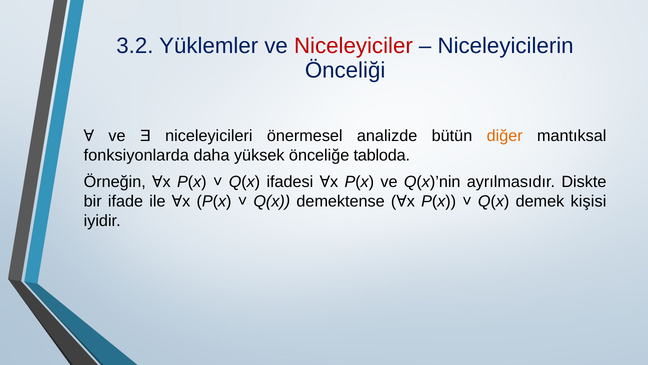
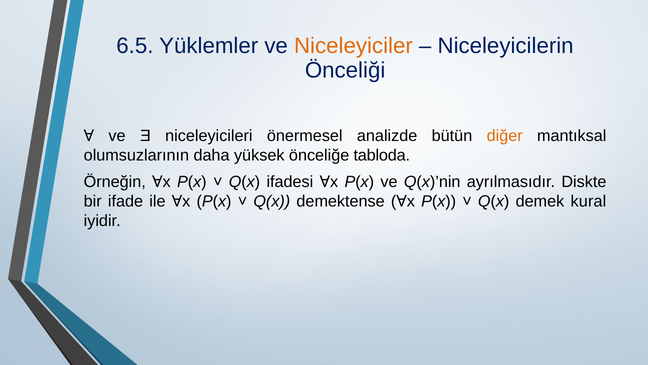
3.2: 3.2 -> 6.5 (135, 46)
Niceleyiciler colour: red -> orange (353, 46)
fonksiyonlarda: fonksiyonlarda -> olumsuzlarının (136, 155)
kişisi: kişisi -> kural (588, 201)
